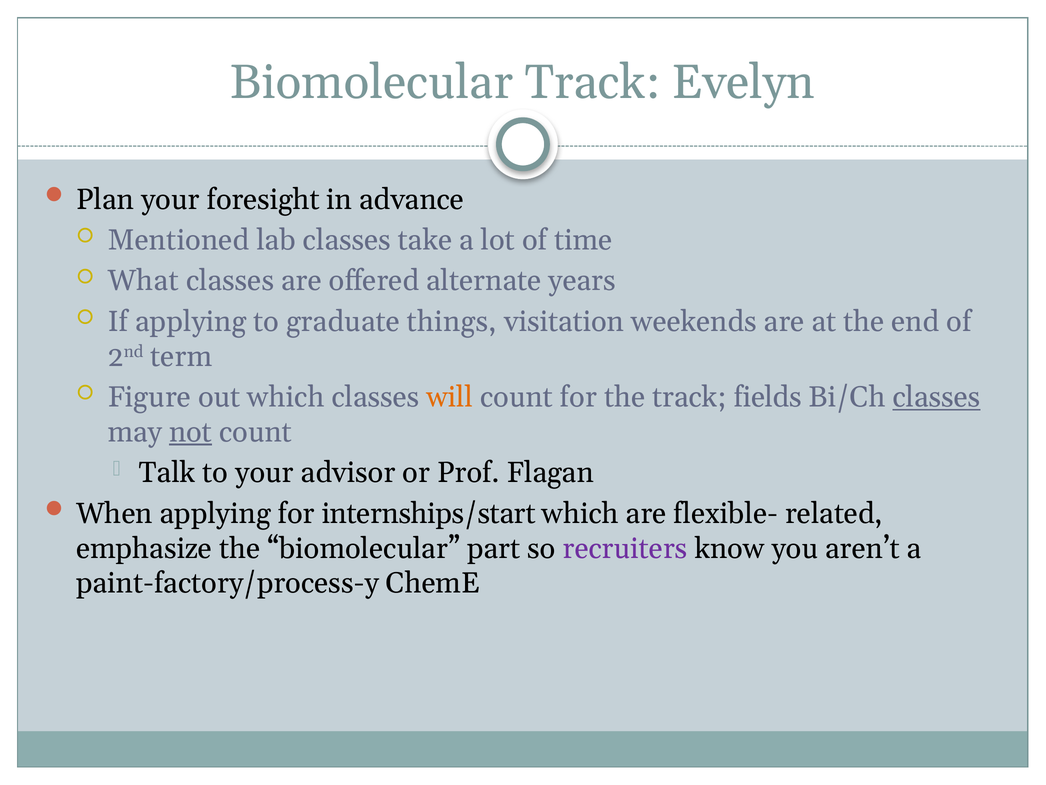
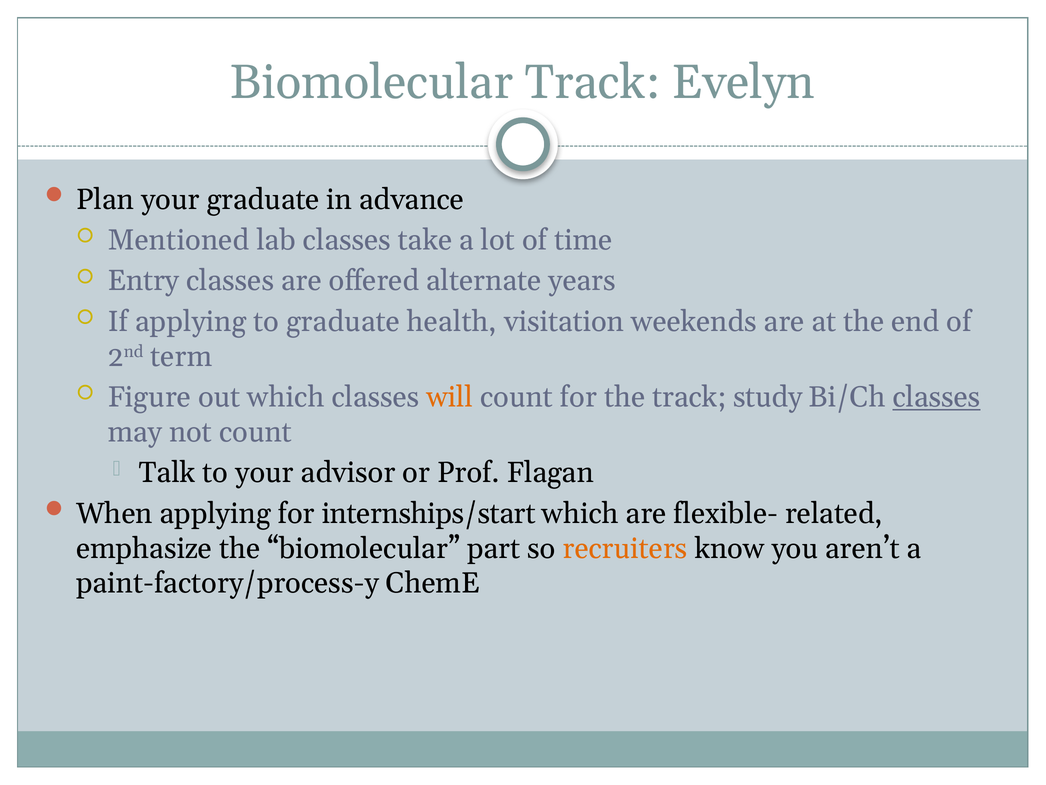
your foresight: foresight -> graduate (263, 199)
What: What -> Entry (143, 281)
things: things -> health (452, 321)
fields: fields -> study (768, 397)
not underline: present -> none (191, 432)
recruiters colour: purple -> orange (625, 548)
